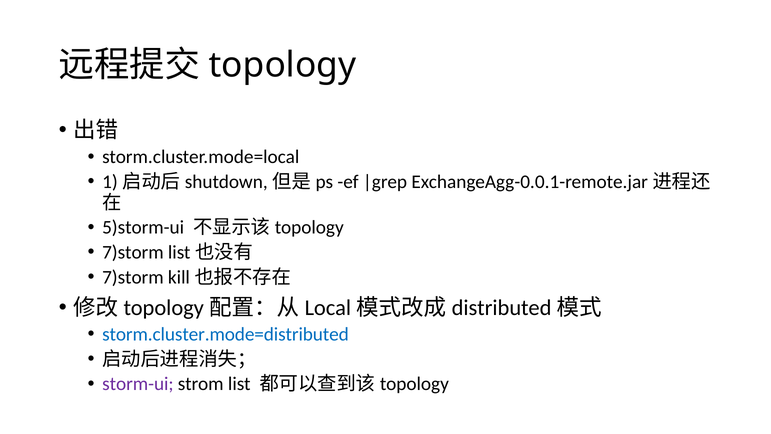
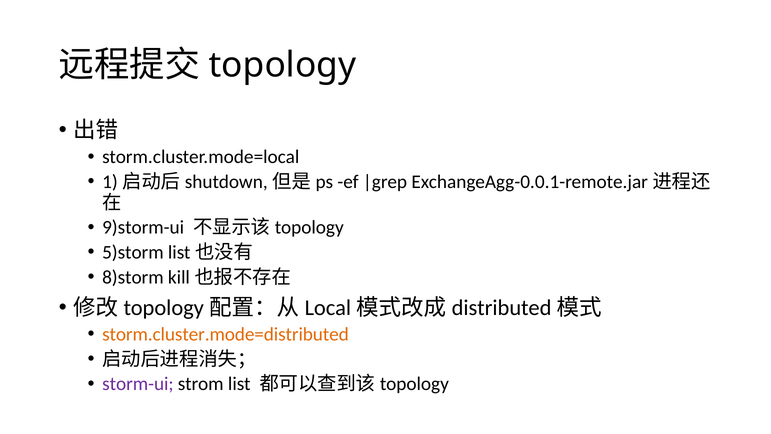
5)storm-ui: 5)storm-ui -> 9)storm-ui (143, 227)
7)storm: 7)storm -> 5)storm (133, 252)
7)storm: 7)storm -> 8)storm (133, 277)
storm.cluster.mode=distributed colour: blue -> orange (225, 334)
